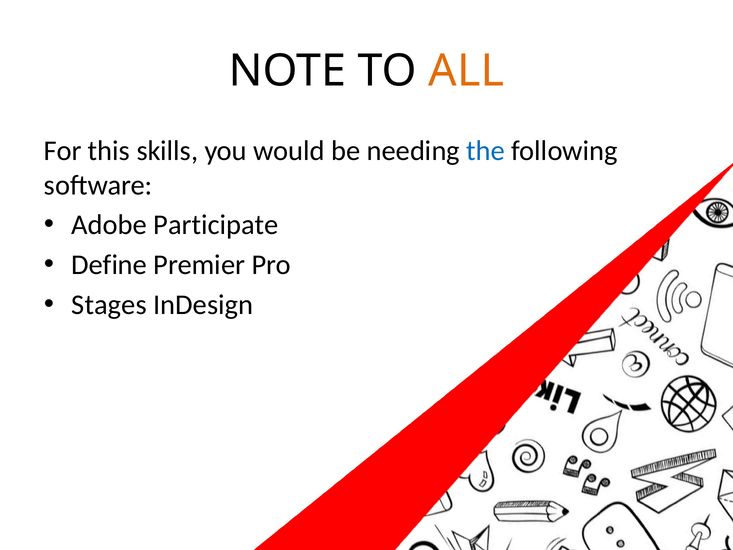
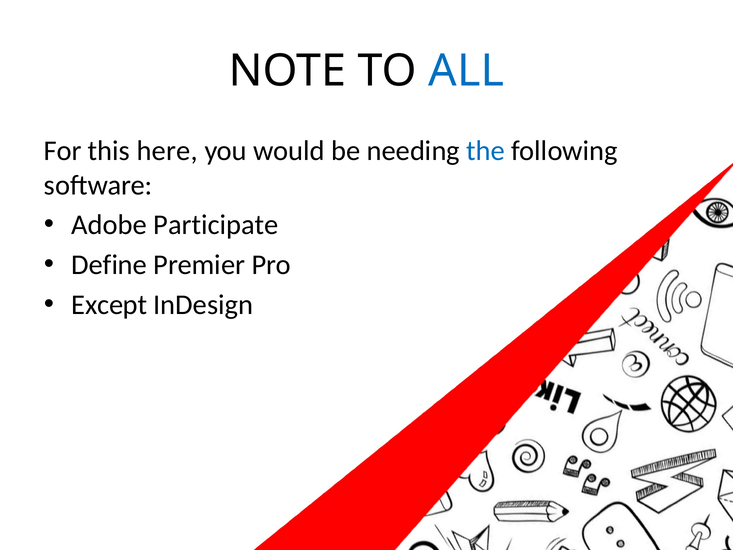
ALL colour: orange -> blue (466, 71)
skills: skills -> here (167, 151)
Stages: Stages -> Except (109, 305)
